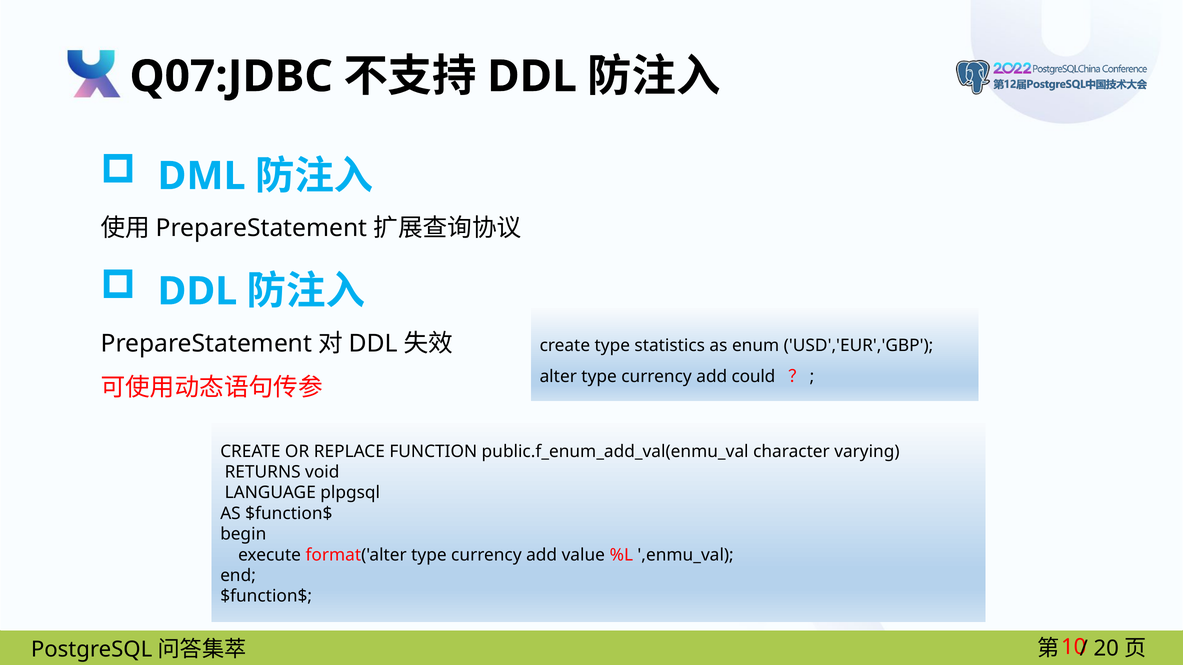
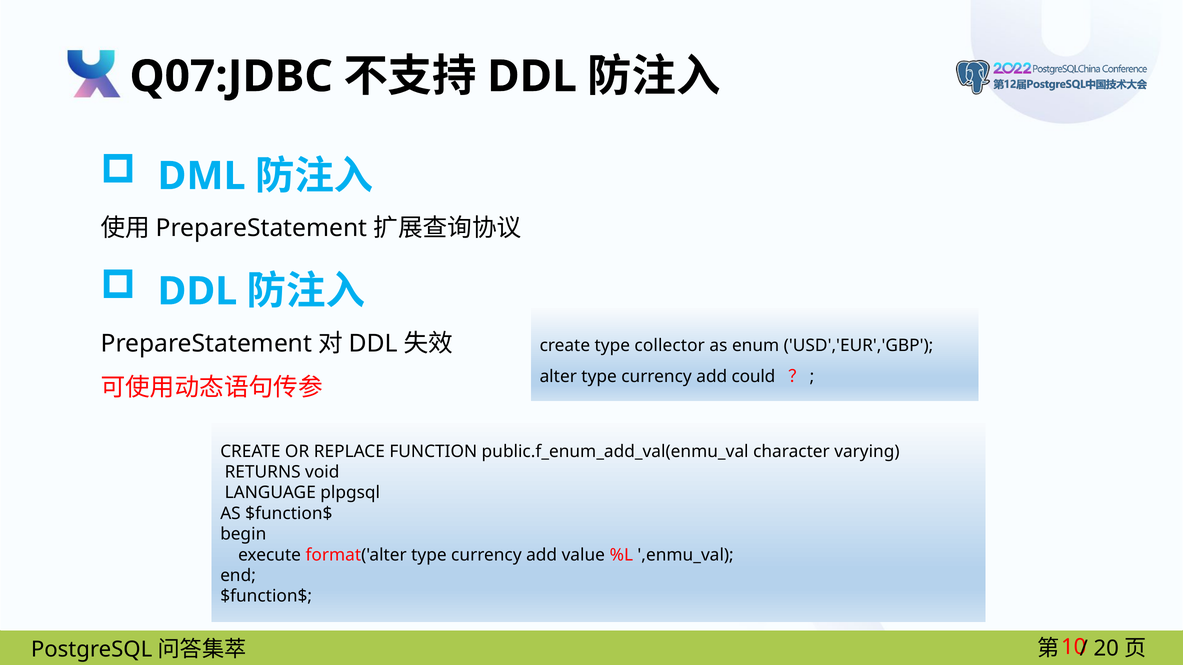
statistics: statistics -> collector (670, 346)
